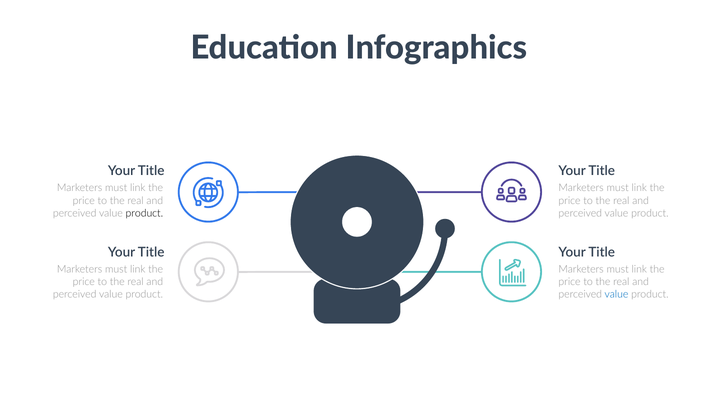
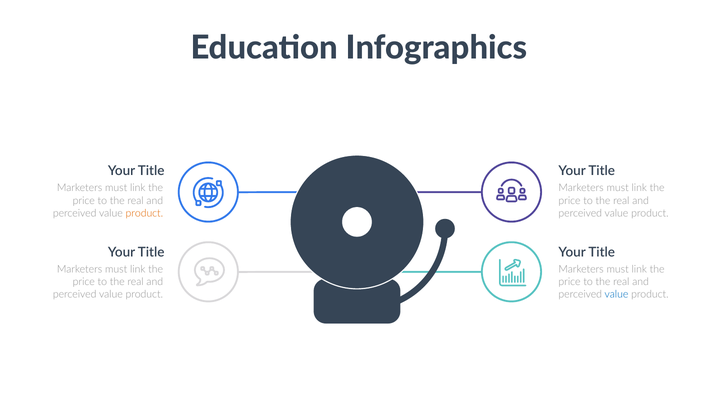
product colour: black -> orange (144, 213)
